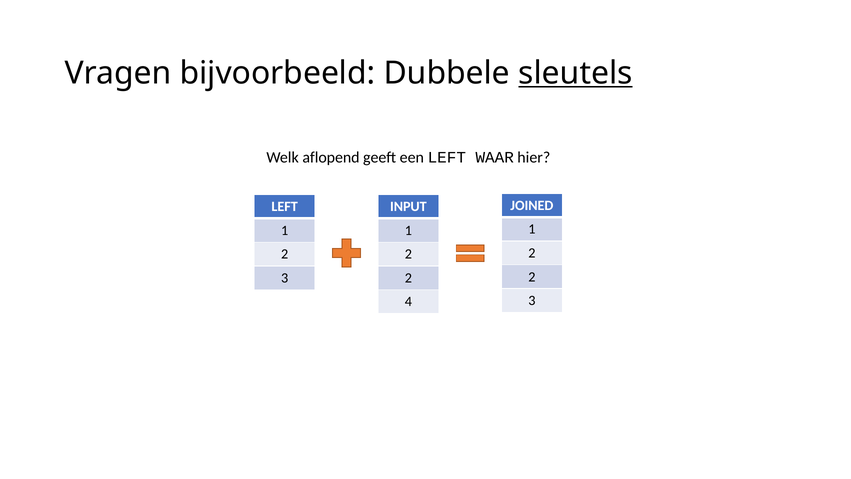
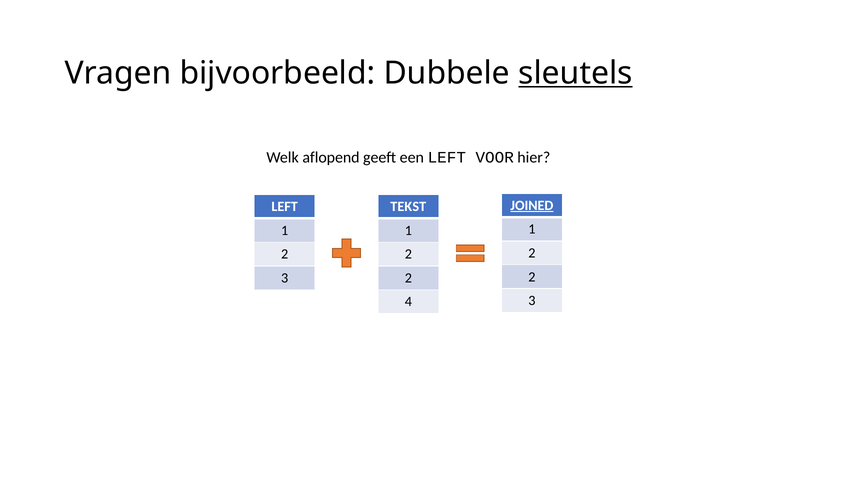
WAAR: WAAR -> VOOR (495, 157)
JOINED underline: none -> present (532, 205)
INPUT: INPUT -> TEKST (408, 207)
